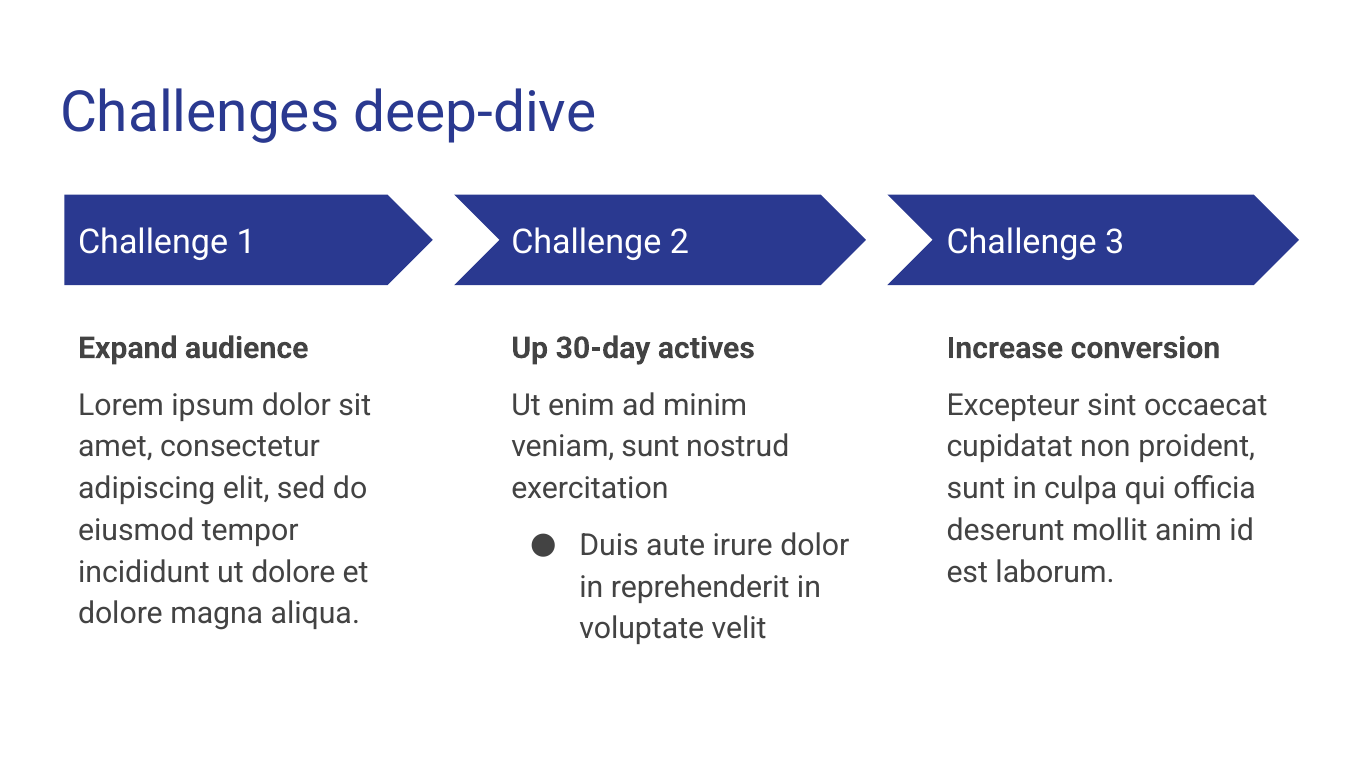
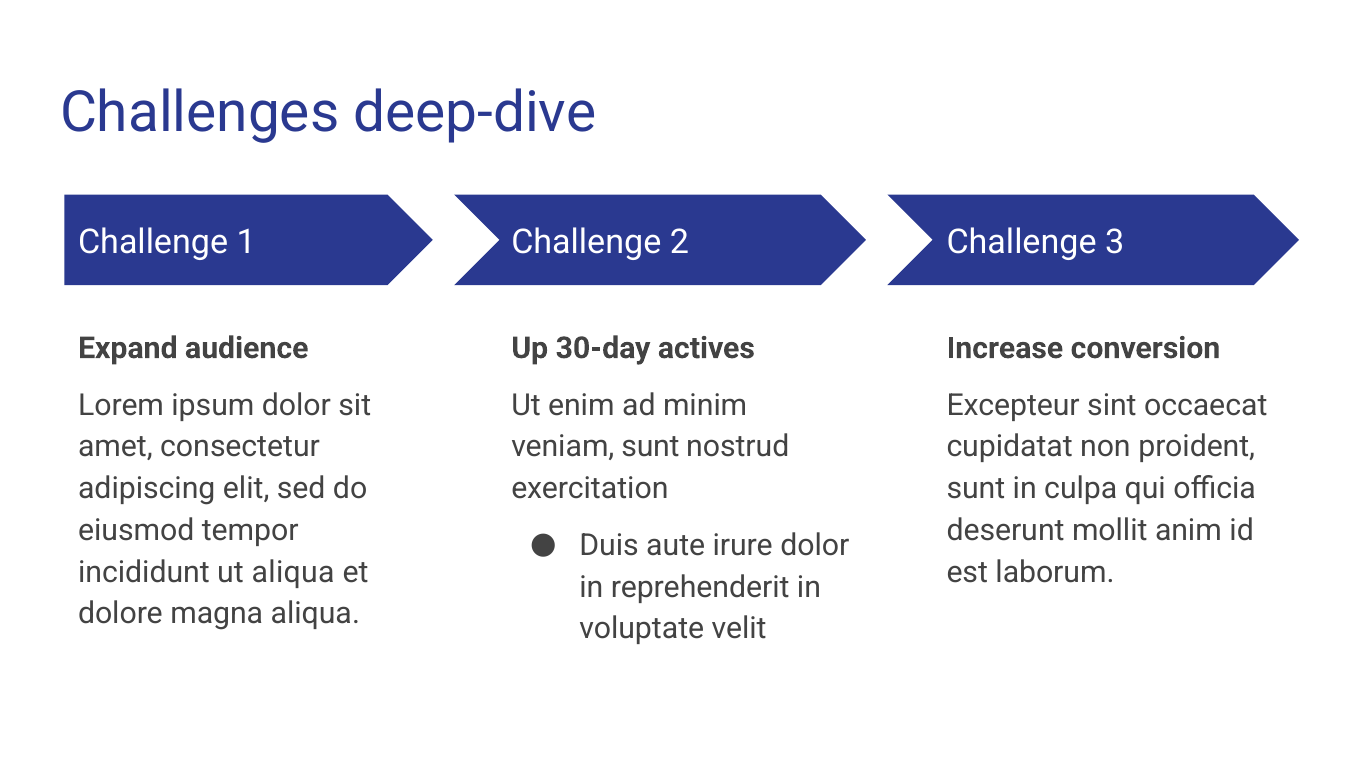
ut dolore: dolore -> aliqua (293, 572)
